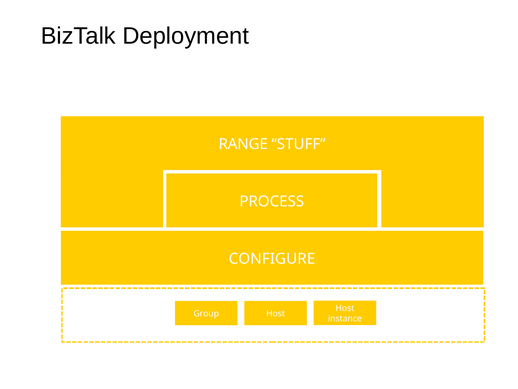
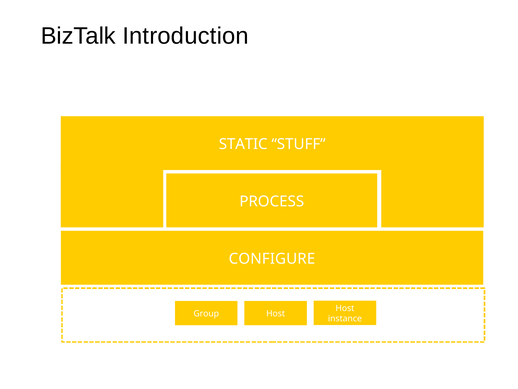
Deployment: Deployment -> Introduction (186, 36)
RANGE: RANGE -> STATIC (243, 144)
